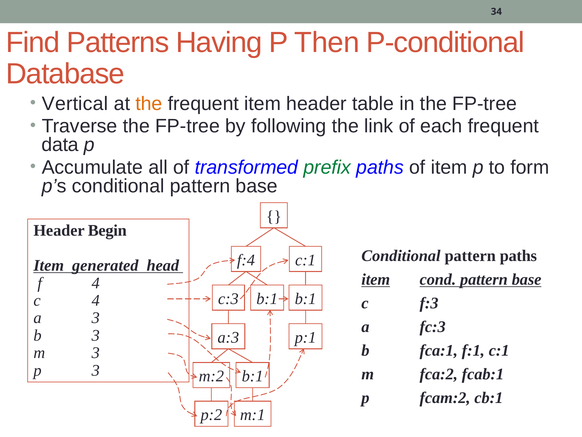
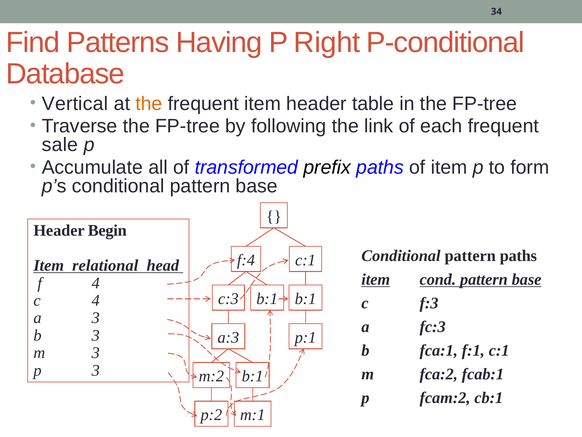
Then: Then -> Right (327, 42)
data: data -> sale (60, 145)
prefix colour: green -> black (327, 167)
generated: generated -> relational (105, 265)
